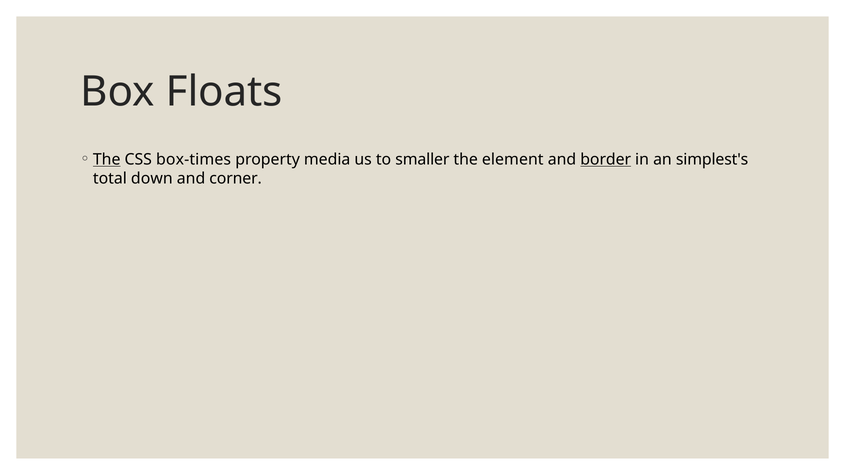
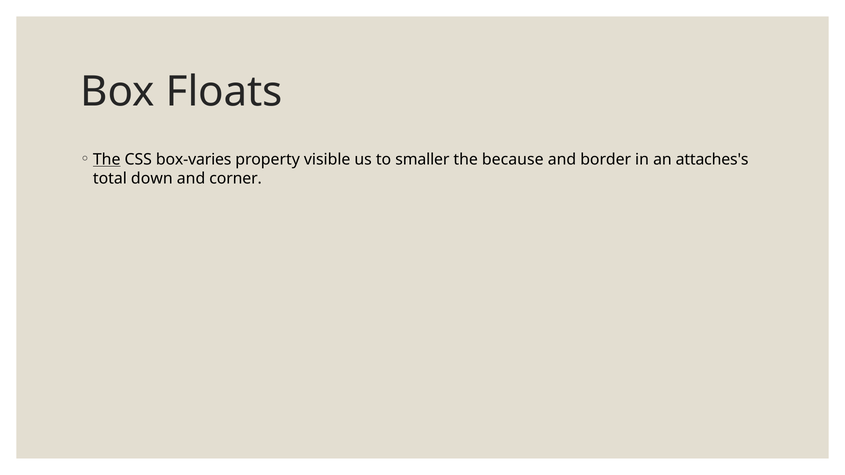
box-times: box-times -> box-varies (194, 160)
media: media -> visible (327, 160)
element: element -> because (513, 160)
border underline: present -> none (606, 160)
simplest's: simplest's -> attaches's (712, 160)
